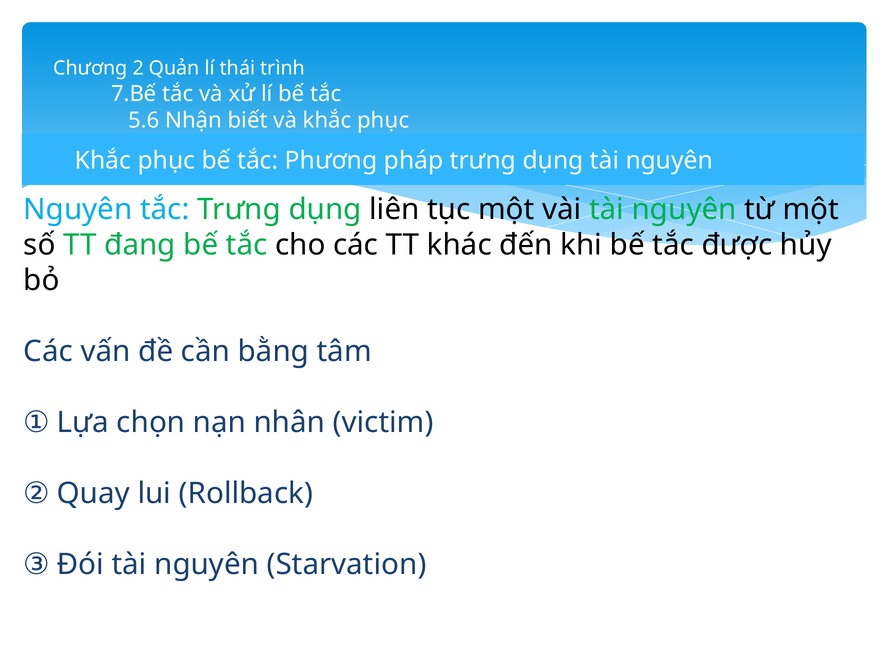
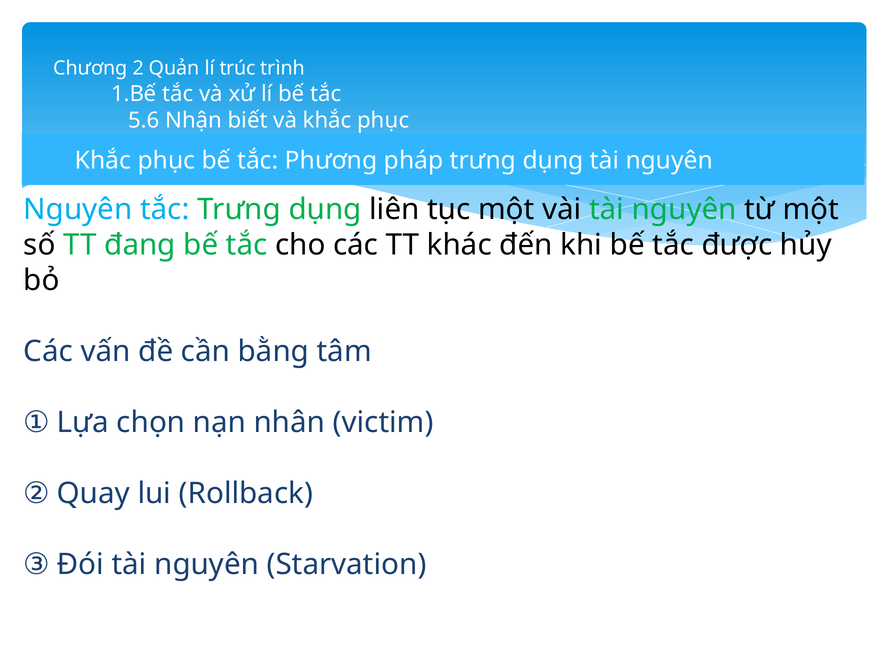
thái: thái -> trúc (238, 68)
7.Bế: 7.Bế -> 1.Bế (134, 94)
